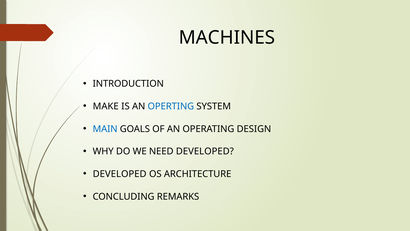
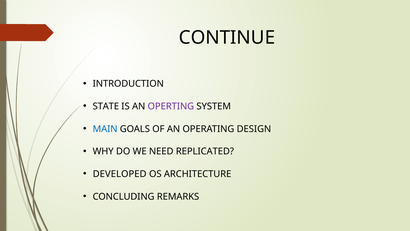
MACHINES: MACHINES -> CONTINUE (227, 38)
MAKE: MAKE -> STATE (106, 106)
OPERTING colour: blue -> purple (171, 106)
NEED DEVELOPED: DEVELOPED -> REPLICATED (205, 151)
